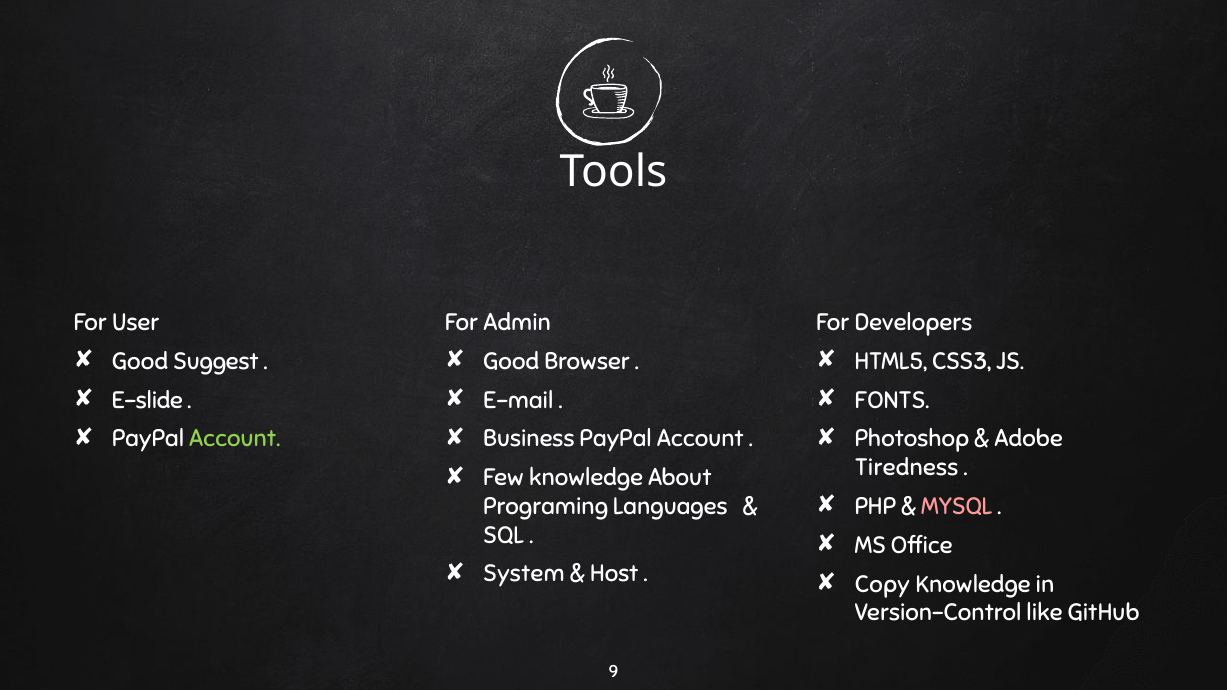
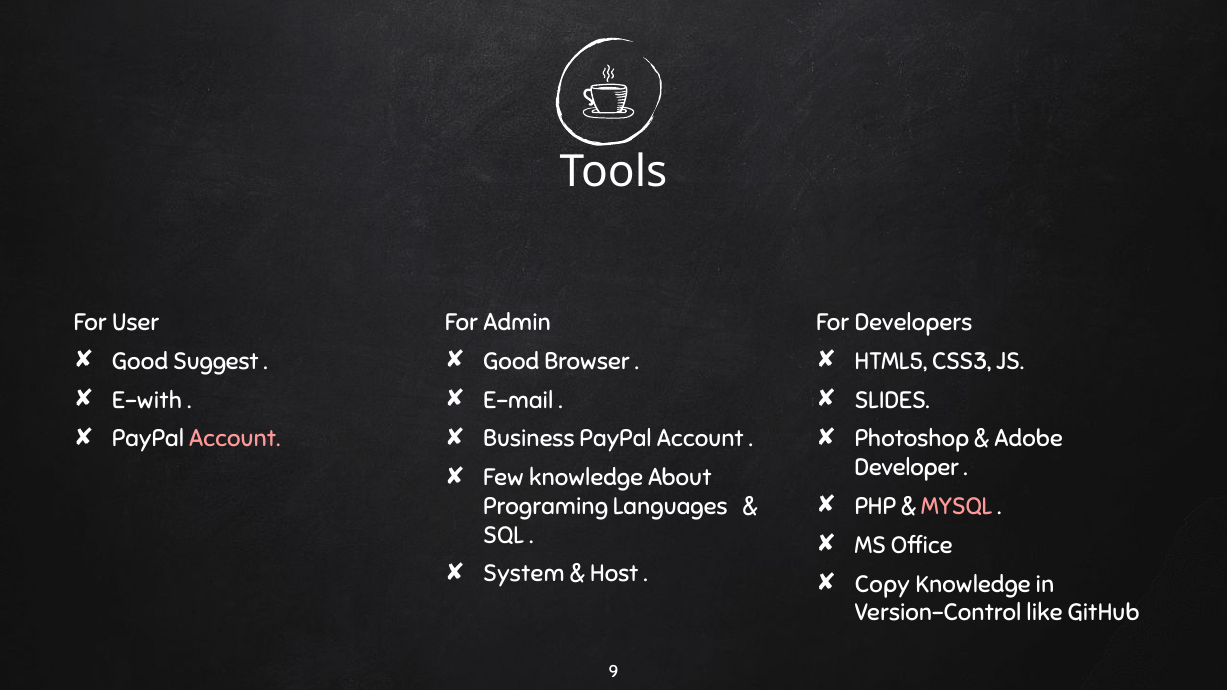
E-slide: E-slide -> E-with (147, 400)
FONTS: FONTS -> SLIDES (892, 400)
Account colour: light green -> pink (235, 439)
Tiredness: Tiredness -> Developer (907, 468)
